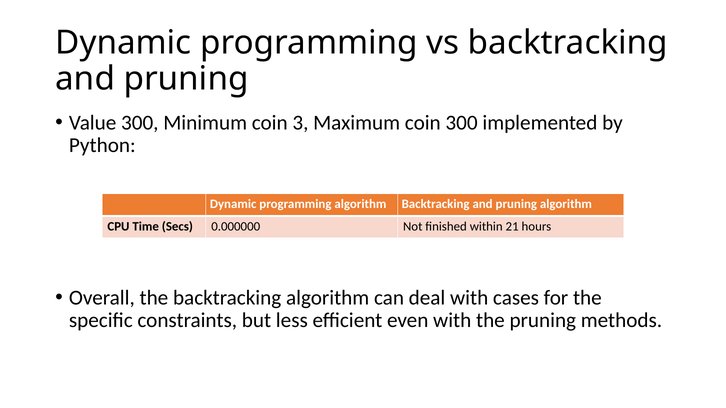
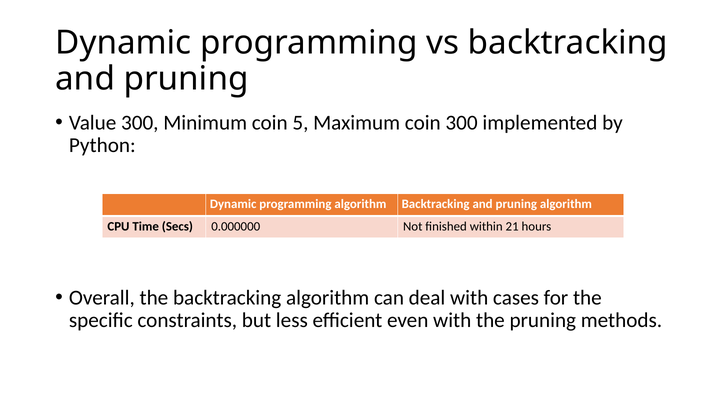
3: 3 -> 5 (300, 123)
